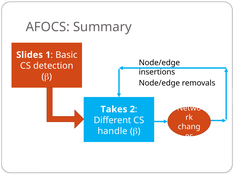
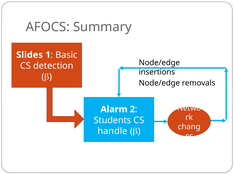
Takes: Takes -> Alarm (114, 110)
Different: Different -> Students (112, 121)
